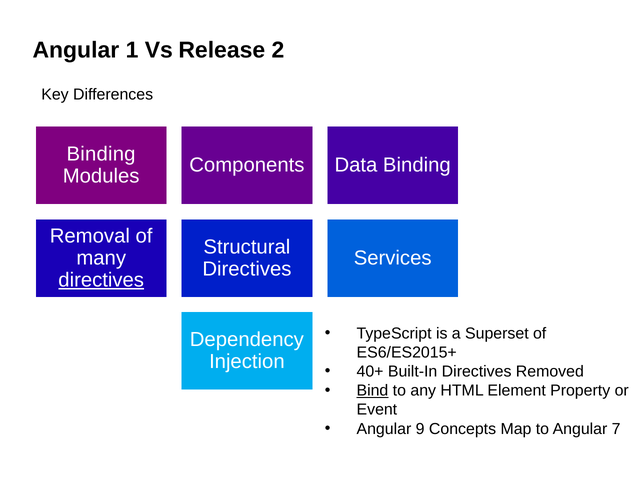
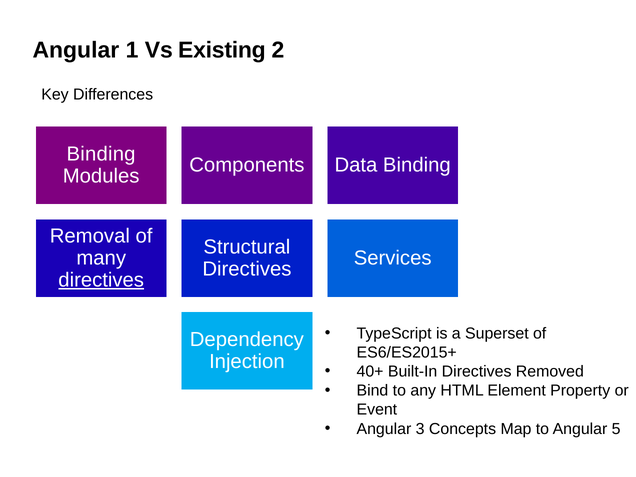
Release: Release -> Existing (222, 50)
Bind underline: present -> none (372, 391)
9: 9 -> 3 (420, 429)
7: 7 -> 5 (616, 429)
